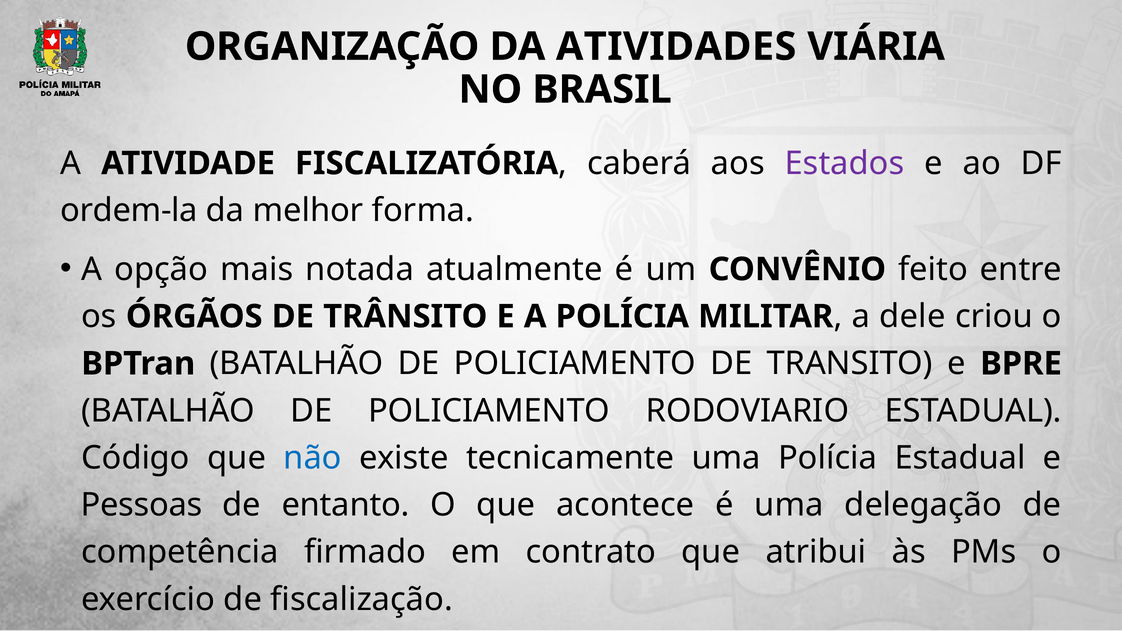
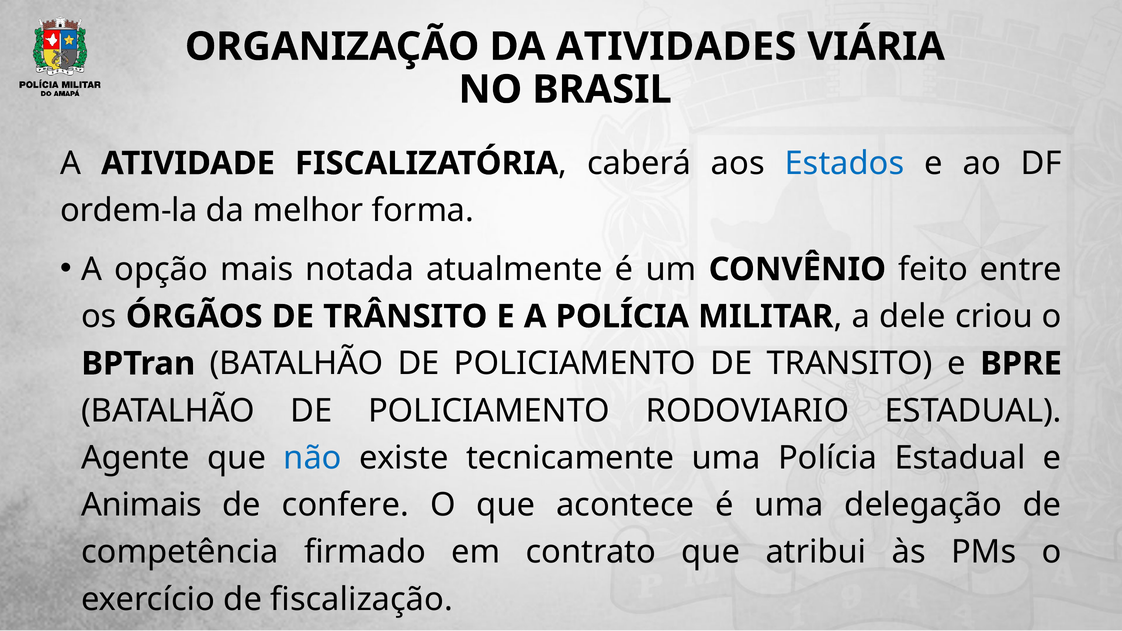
Estados colour: purple -> blue (845, 163)
Código: Código -> Agente (136, 458)
Pessoas: Pessoas -> Animais (142, 505)
entanto: entanto -> confere (345, 505)
